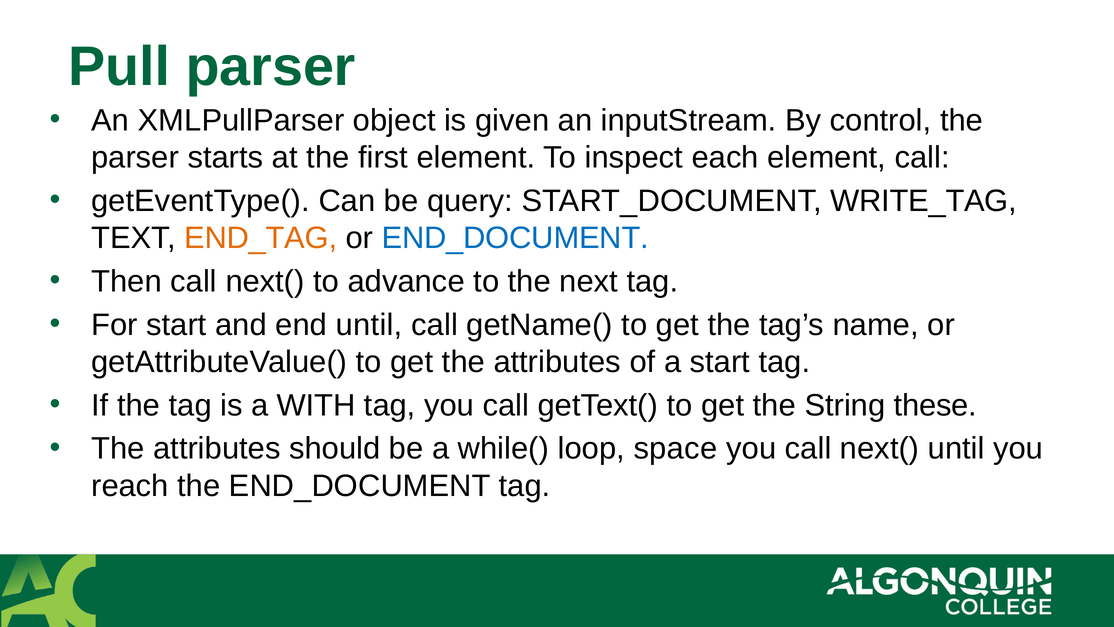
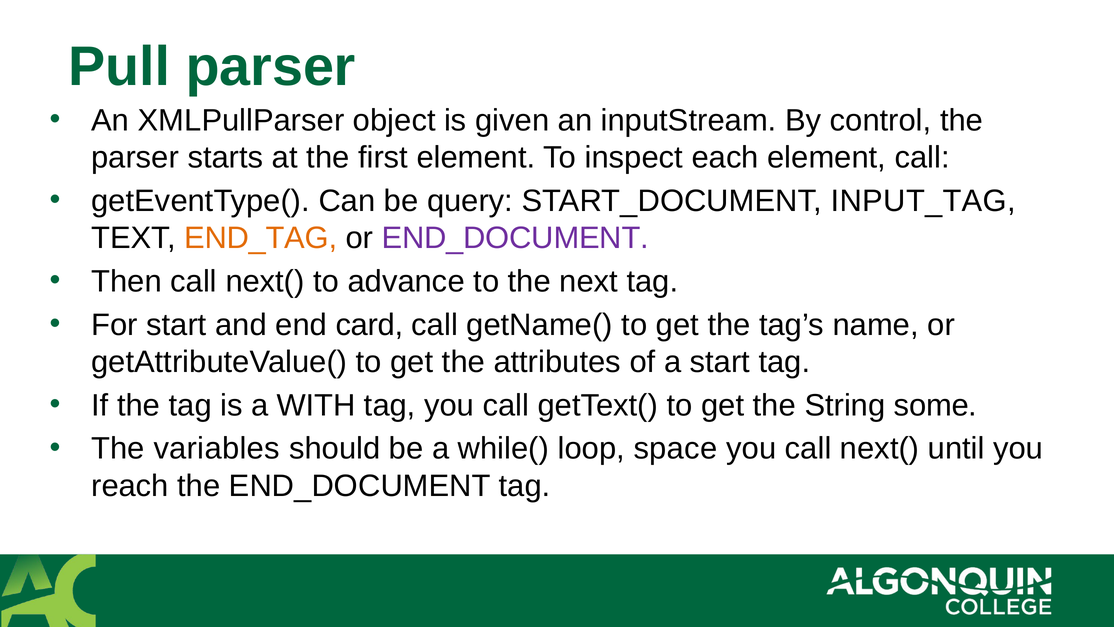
WRITE_TAG: WRITE_TAG -> INPUT_TAG (923, 201)
END_DOCUMENT colour: blue -> purple (515, 238)
end until: until -> card (369, 325)
these: these -> some (935, 405)
attributes: attributes -> variables (217, 448)
